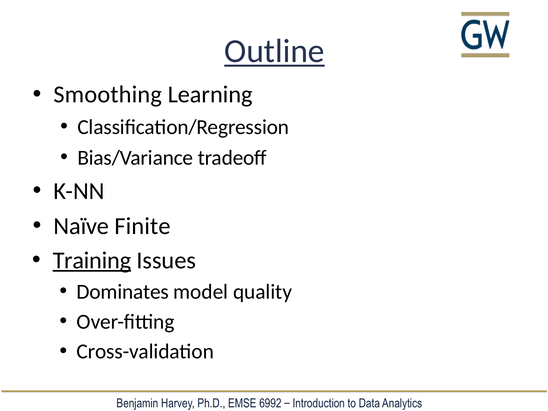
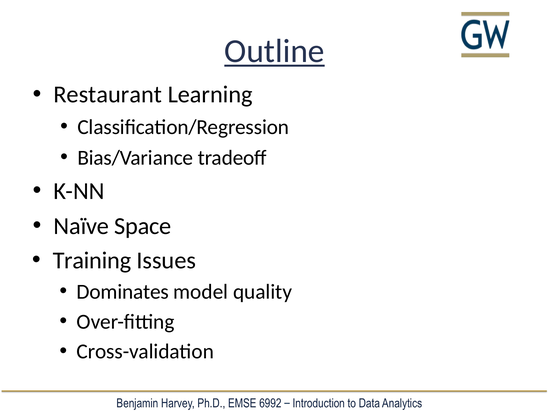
Smoothing: Smoothing -> Restaurant (108, 95)
Finite: Finite -> Space (143, 226)
Training underline: present -> none (92, 260)
